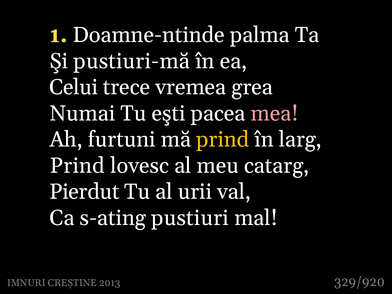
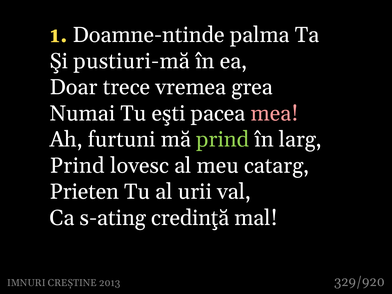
Celui: Celui -> Doar (74, 87)
prind colour: yellow -> light green (223, 139)
Pierdut: Pierdut -> Prieten (84, 192)
pustiuri: pustiuri -> credinţă (190, 218)
